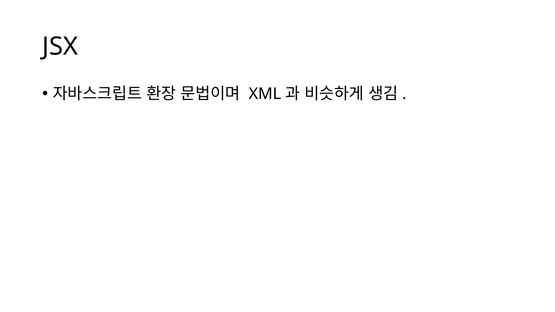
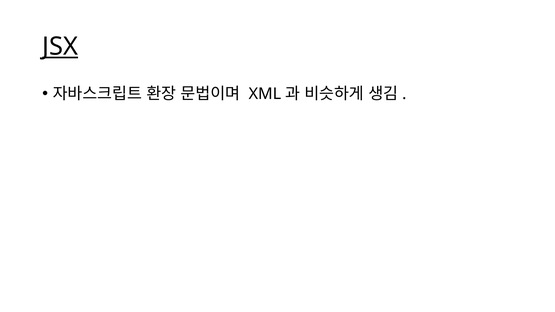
JSX underline: none -> present (60, 47)
